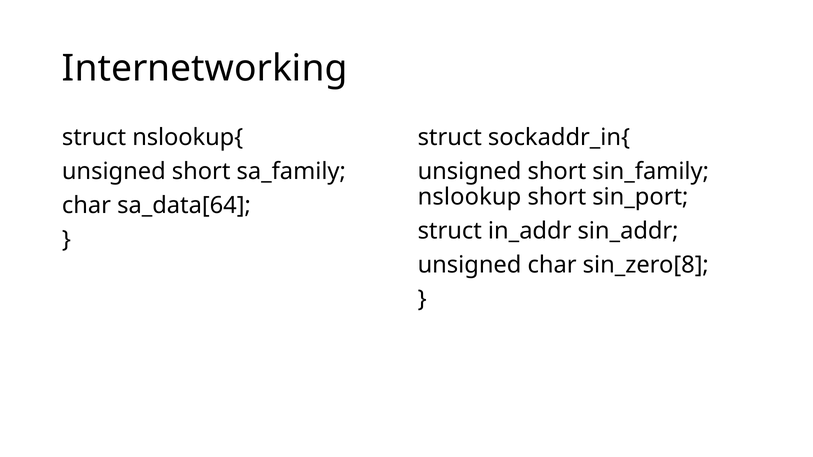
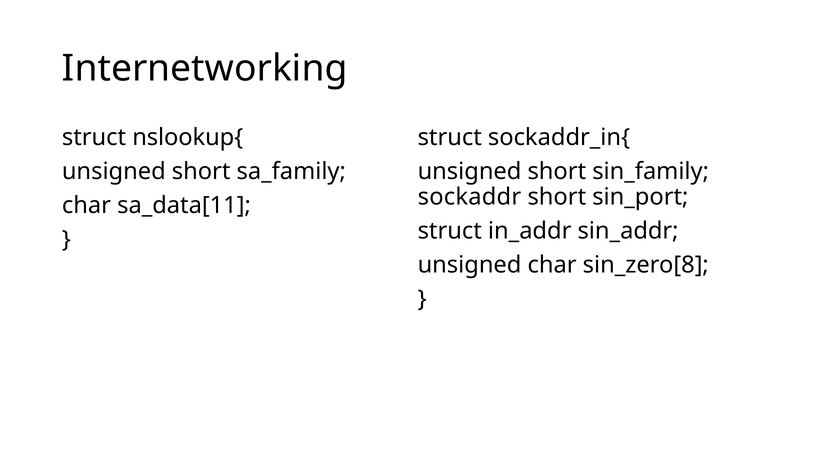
nslookup: nslookup -> sockaddr (469, 197)
sa_data[64: sa_data[64 -> sa_data[11 (184, 205)
